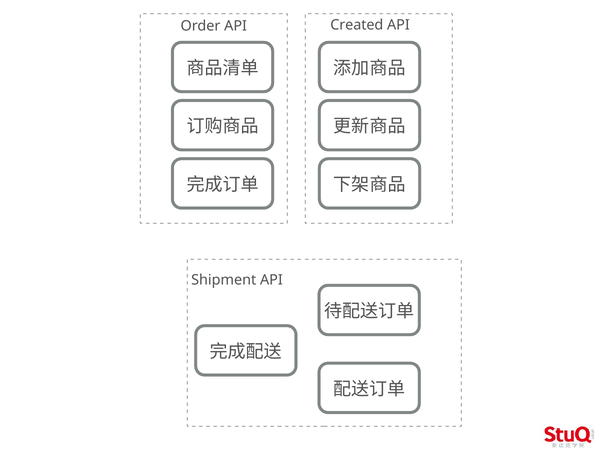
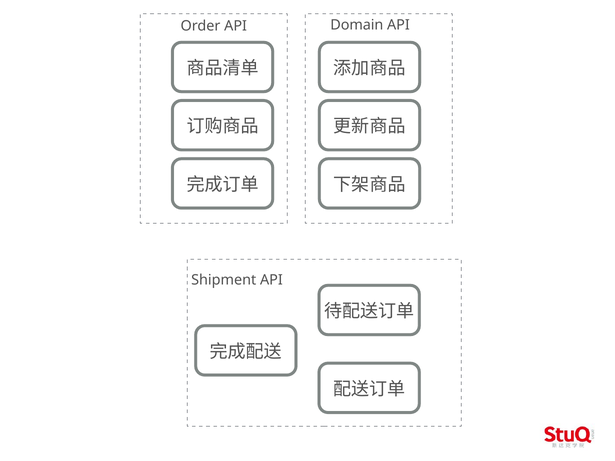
Created: Created -> Domain (357, 25)
